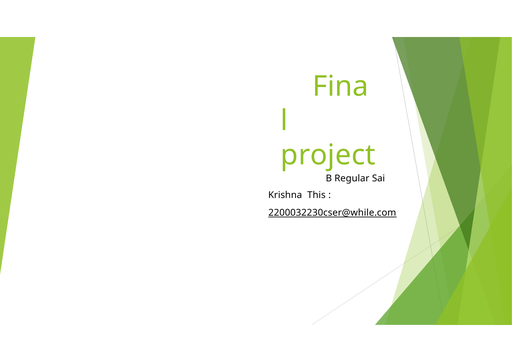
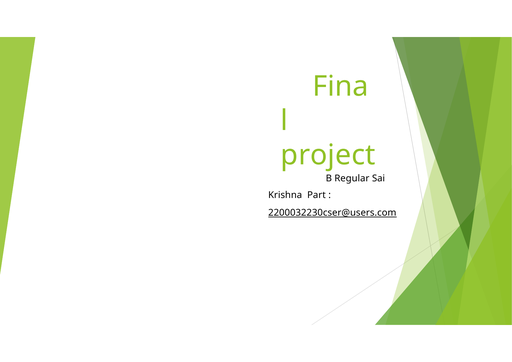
This: This -> Part (316, 195)
2200032230cser@while.com: 2200032230cser@while.com -> 2200032230cser@users.com (332, 213)
